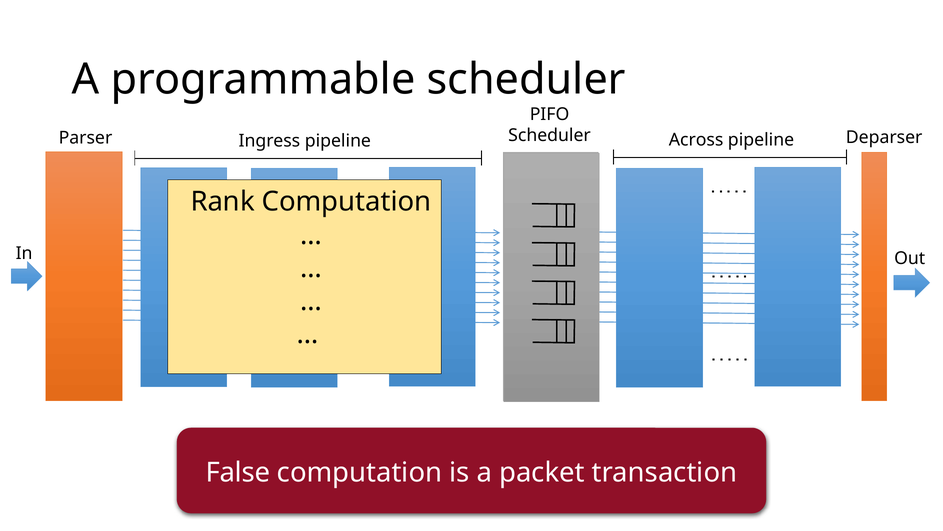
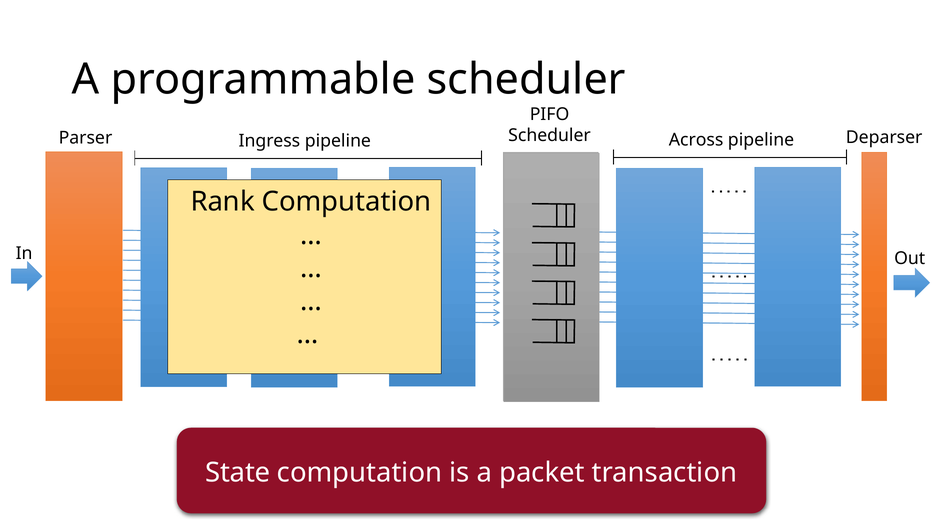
False: False -> State (238, 472)
